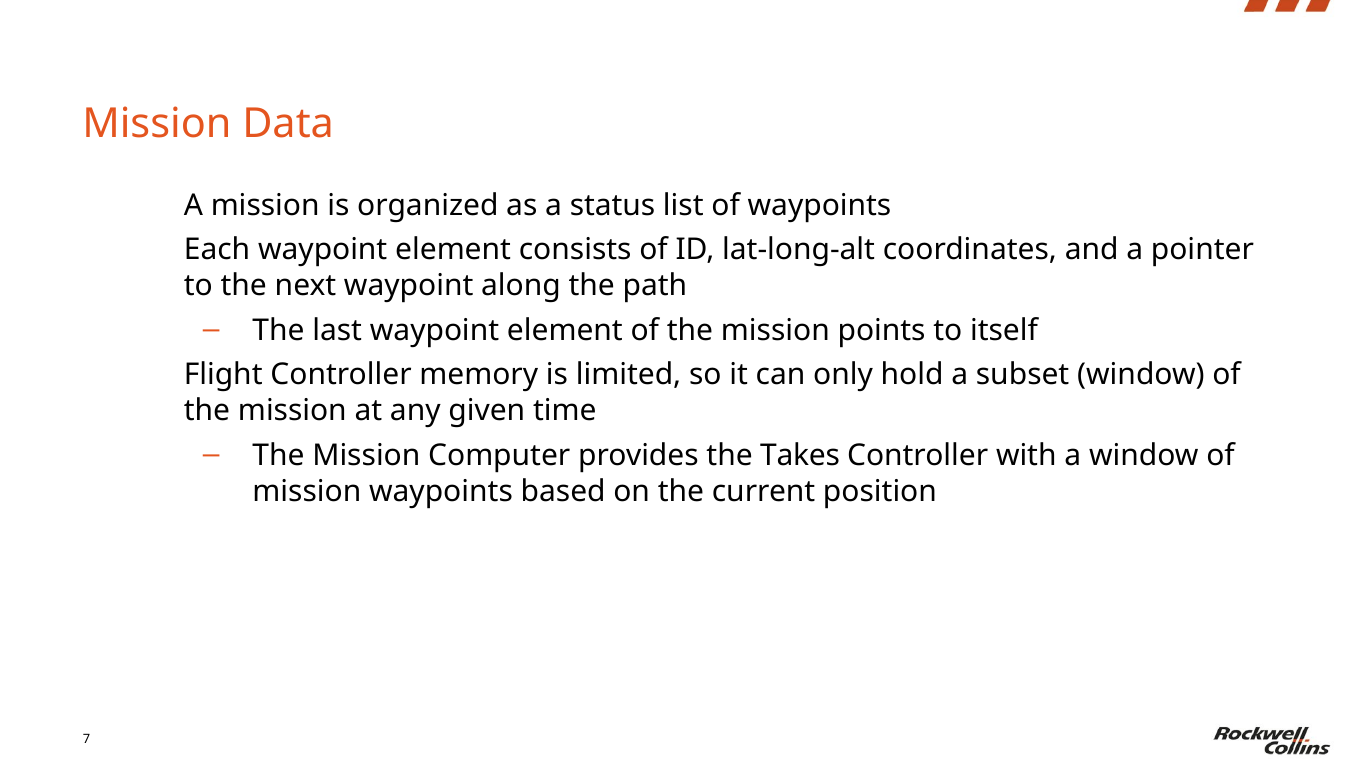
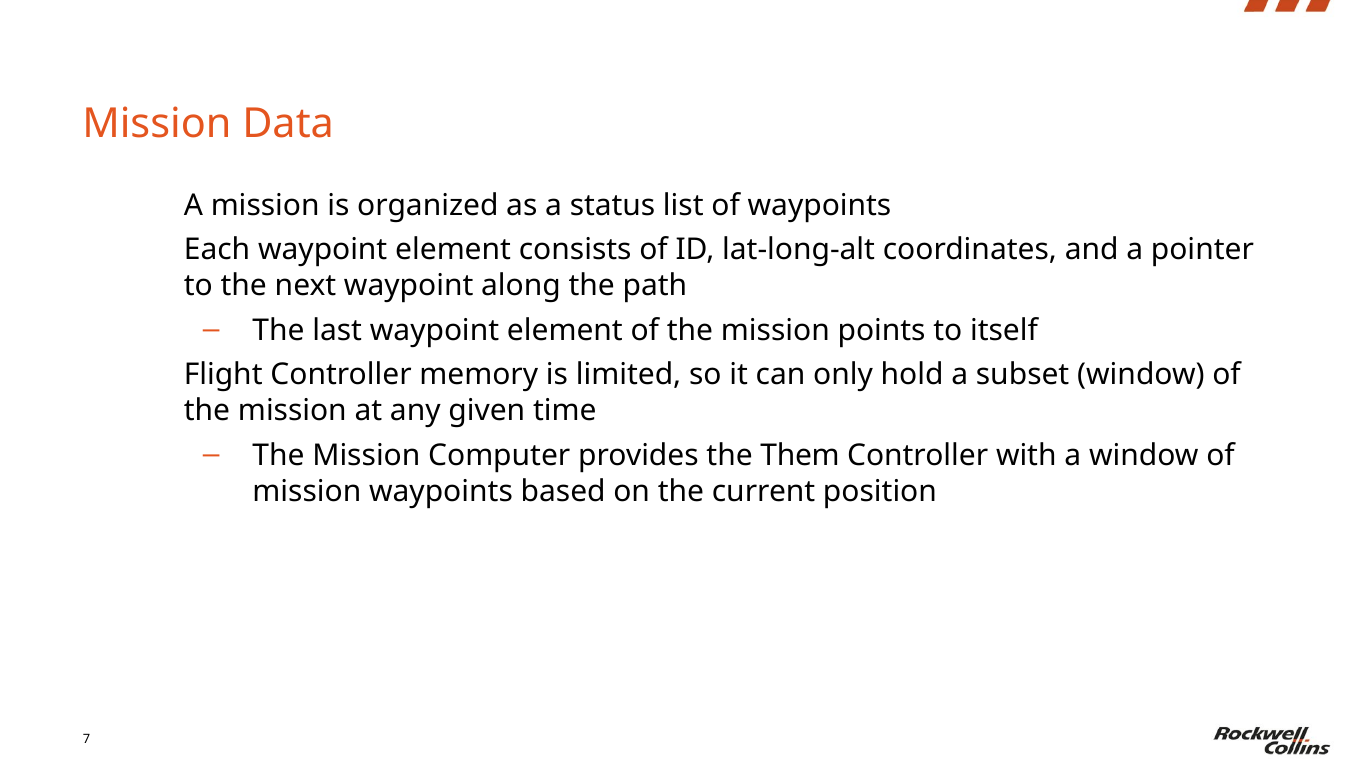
Takes: Takes -> Them (800, 456)
